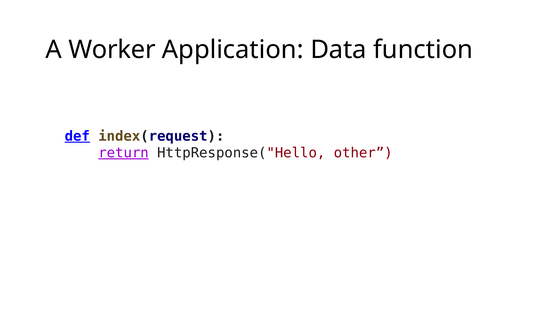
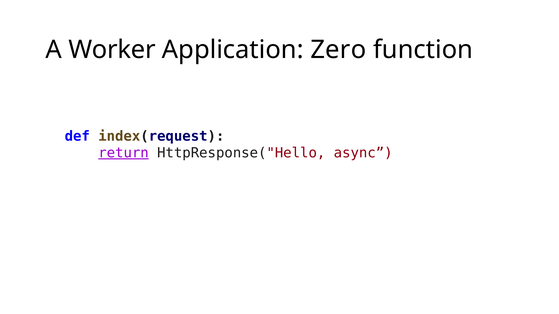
Data: Data -> Zero (338, 50)
def underline: present -> none (77, 136)
other: other -> async (363, 153)
